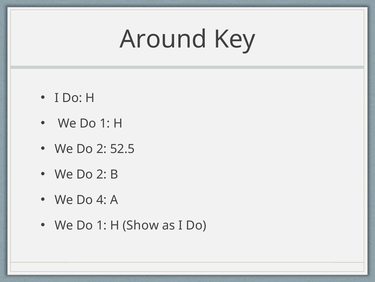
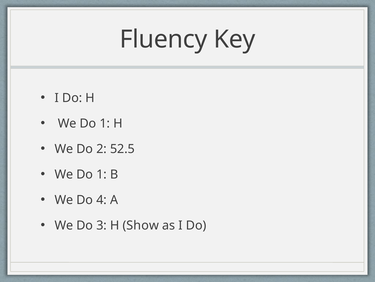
Around: Around -> Fluency (163, 39)
2: 2 -> 1 (102, 174)
1: 1 -> 3 (102, 225)
